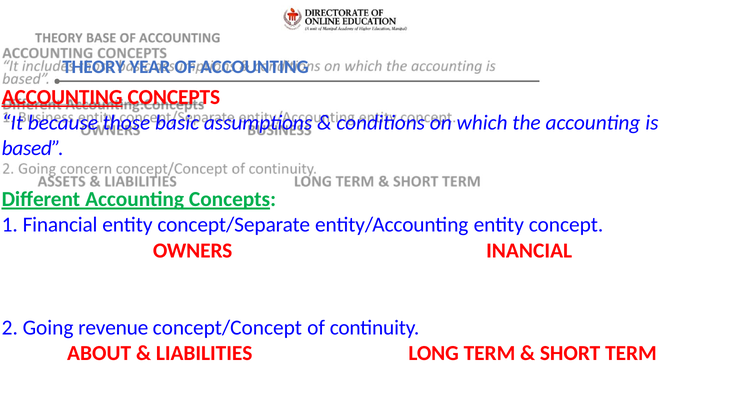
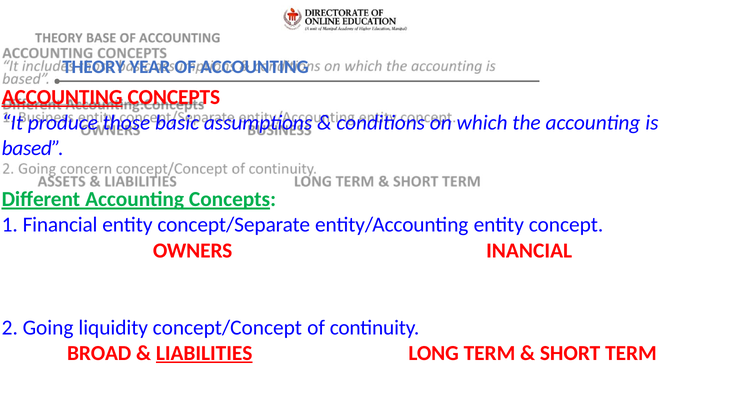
because: because -> produce (63, 123)
revenue: revenue -> liquidity (113, 328)
ABOUT: ABOUT -> BROAD (99, 353)
LIABILITIES underline: none -> present (204, 353)
